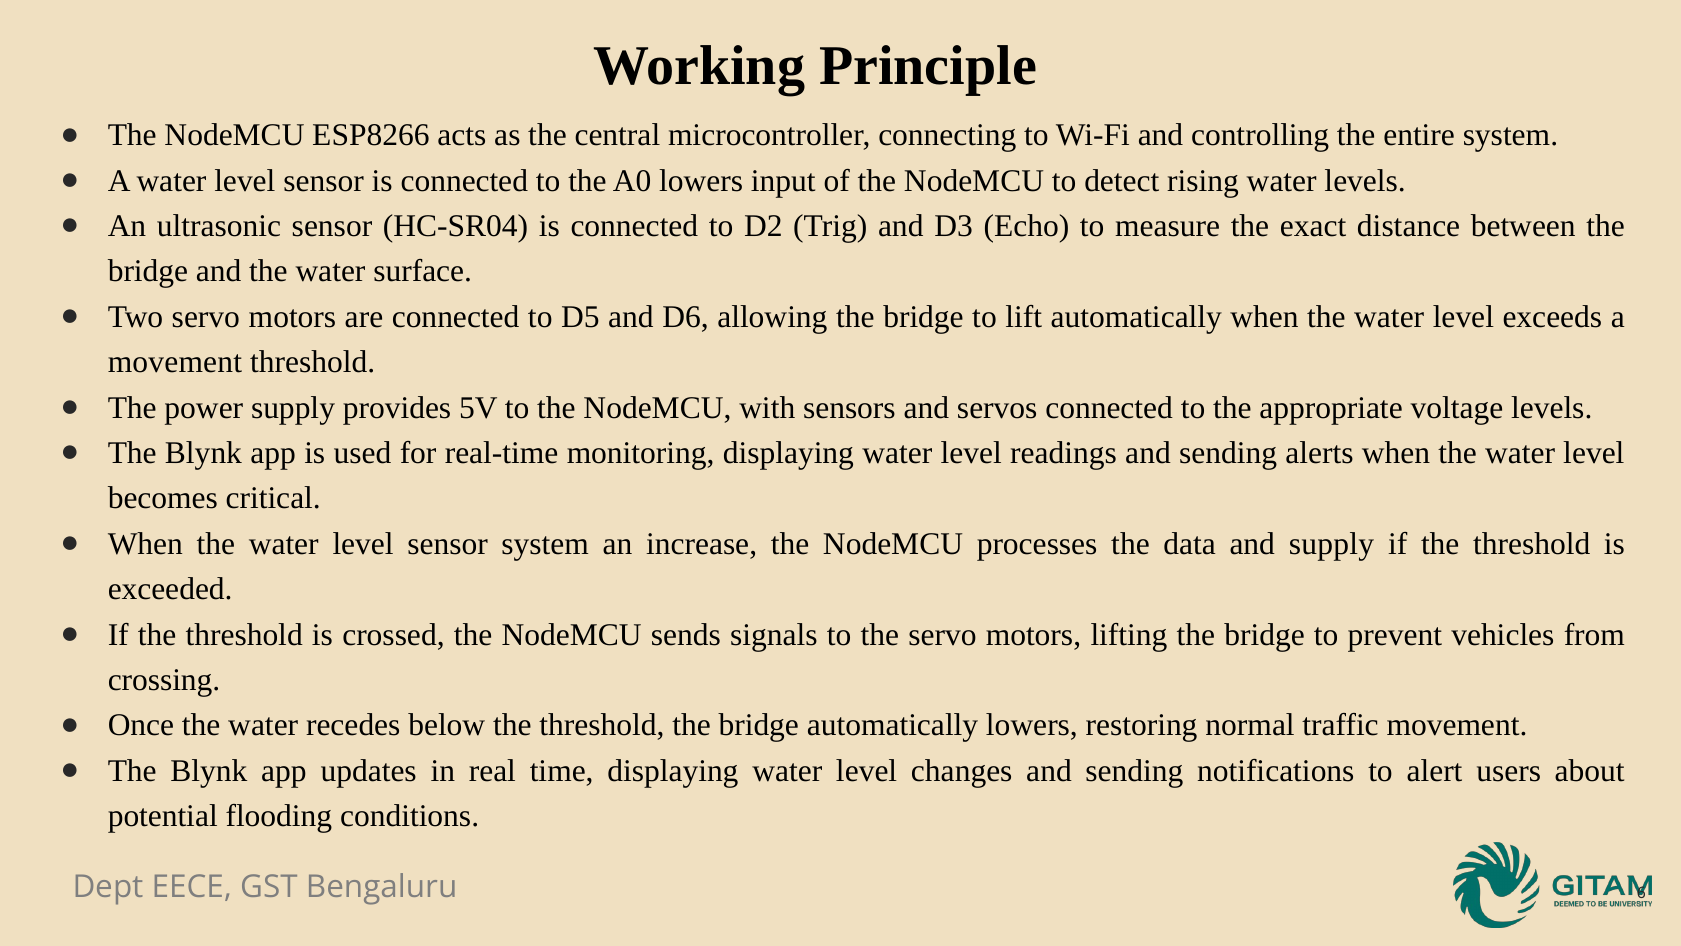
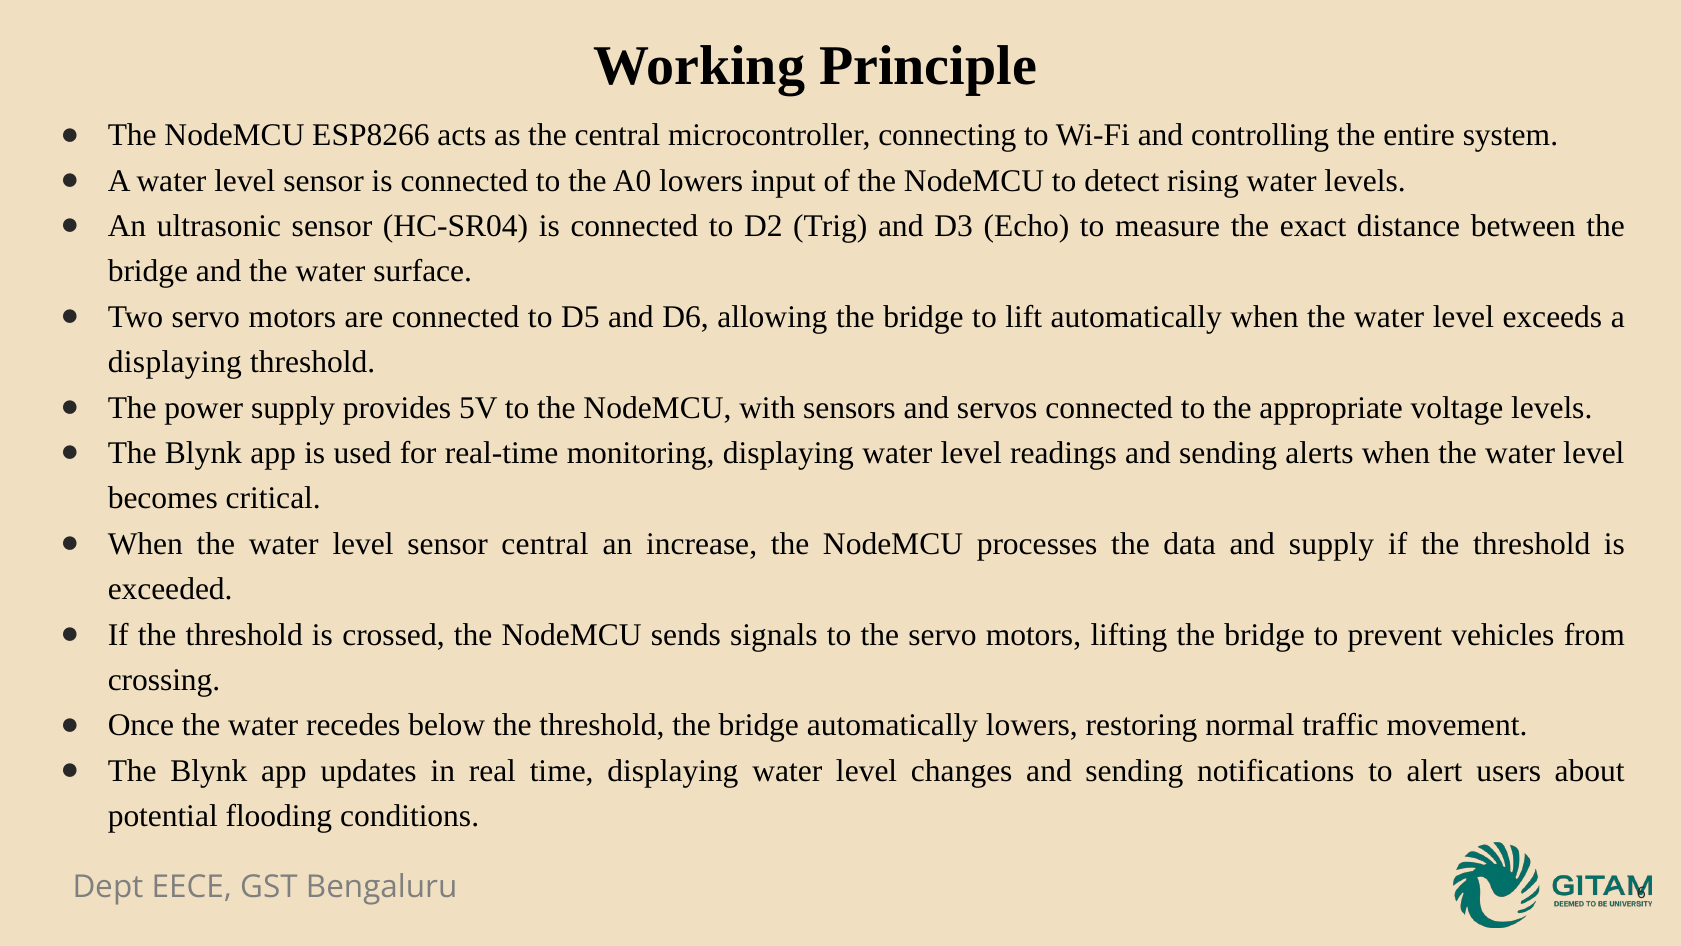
movement: movement -> displaying (175, 362)
sensor system: system -> central (545, 544)
